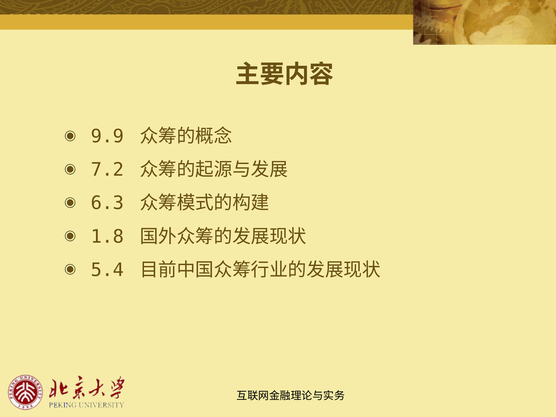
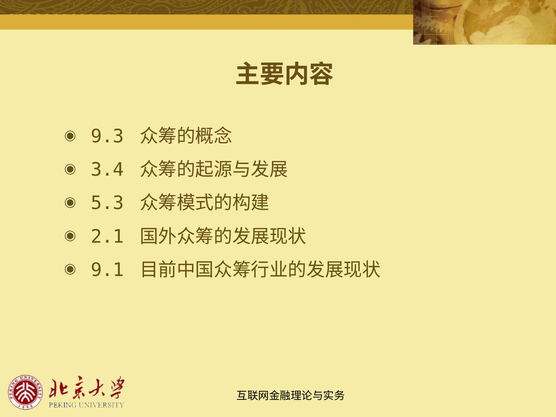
9.9: 9.9 -> 9.3 (107, 136)
7.2: 7.2 -> 3.4 (107, 170)
6.3: 6.3 -> 5.3 (107, 203)
1.8: 1.8 -> 2.1 (107, 237)
5.4: 5.4 -> 9.1 (107, 270)
